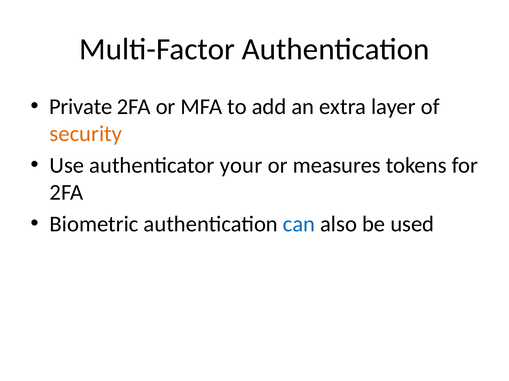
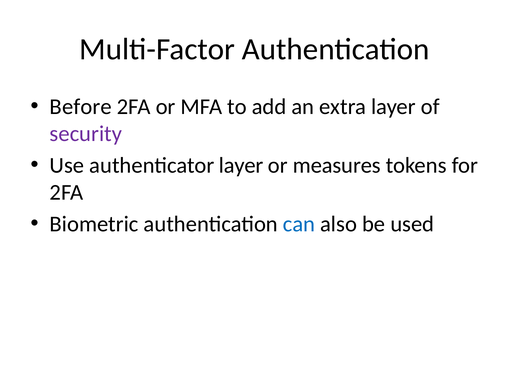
Private: Private -> Before (81, 107)
security colour: orange -> purple (86, 134)
authenticator your: your -> layer (241, 166)
